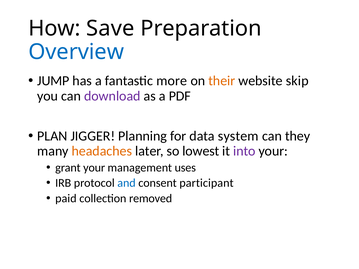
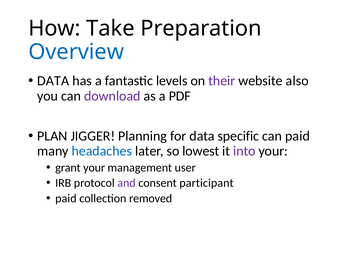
Save: Save -> Take (110, 28)
JUMP: JUMP -> DATA (53, 81)
more: more -> levels (172, 81)
their colour: orange -> purple (222, 81)
skip: skip -> also (297, 81)
system: system -> specific (238, 136)
can they: they -> paid (297, 136)
headaches colour: orange -> blue (102, 151)
uses: uses -> user (185, 168)
and colour: blue -> purple (127, 183)
